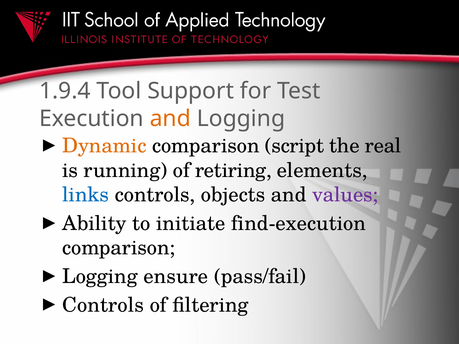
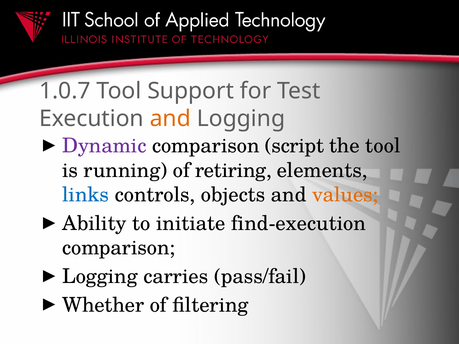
1.9.4: 1.9.4 -> 1.0.7 (65, 91)
Dynamic colour: orange -> purple (104, 146)
the real: real -> tool (383, 146)
values colour: purple -> orange (345, 195)
ensure: ensure -> carries (176, 277)
Controls: Controls -> Whether (103, 305)
